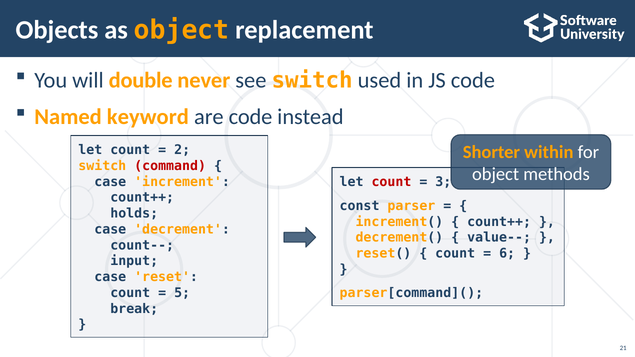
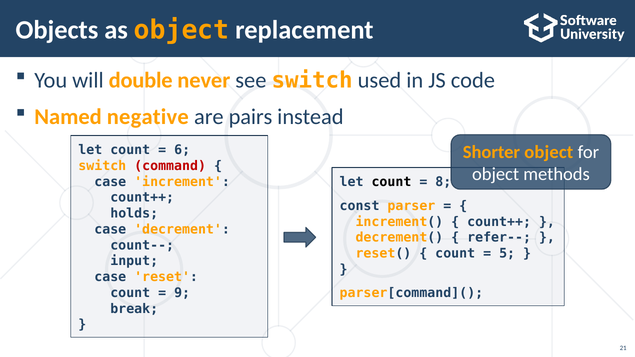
keyword: keyword -> negative (148, 117)
are code: code -> pairs (251, 117)
2: 2 -> 6 (182, 150)
Shorter within: within -> object (549, 152)
count colour: red -> black (391, 182)
3: 3 -> 8 (443, 182)
value--: value-- -> refer-- (499, 238)
6: 6 -> 5 (507, 254)
5: 5 -> 9 (182, 293)
